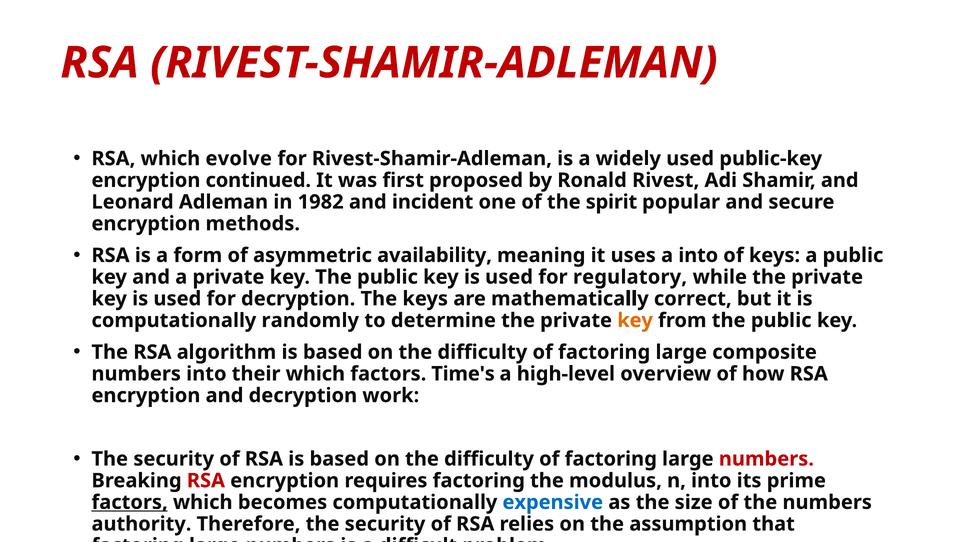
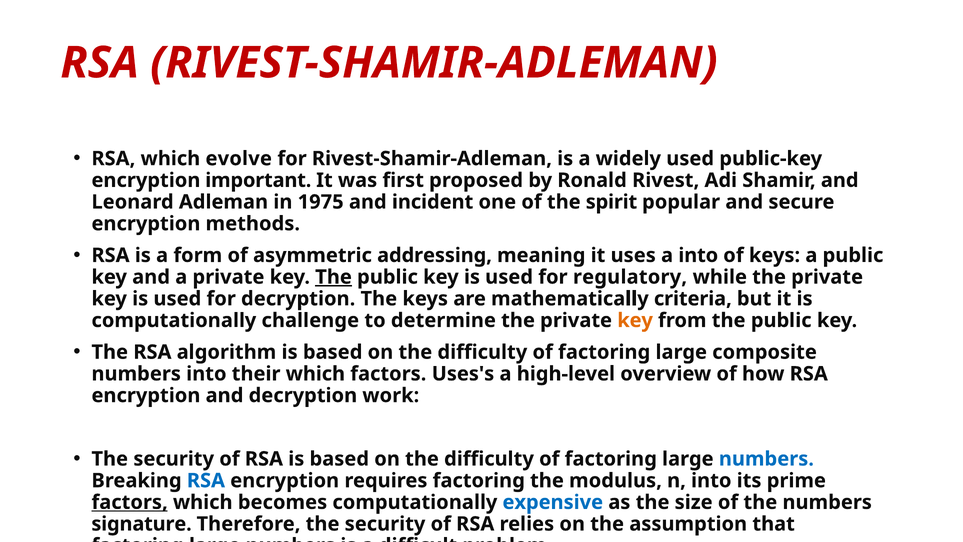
continued: continued -> important (258, 180)
1982: 1982 -> 1975 (321, 202)
availability: availability -> addressing (435, 255)
The underline: none -> present (334, 277)
correct: correct -> criteria (693, 299)
randomly: randomly -> challenge (310, 320)
Time's: Time's -> Uses's (463, 374)
numbers colour: red -> blue (766, 459)
RSA colour: red -> blue (206, 480)
authority: authority -> signature (142, 524)
